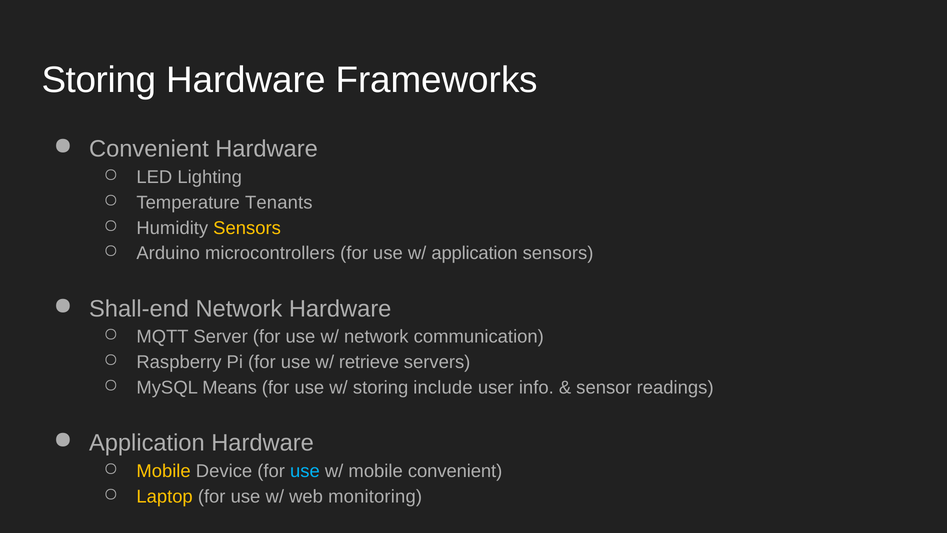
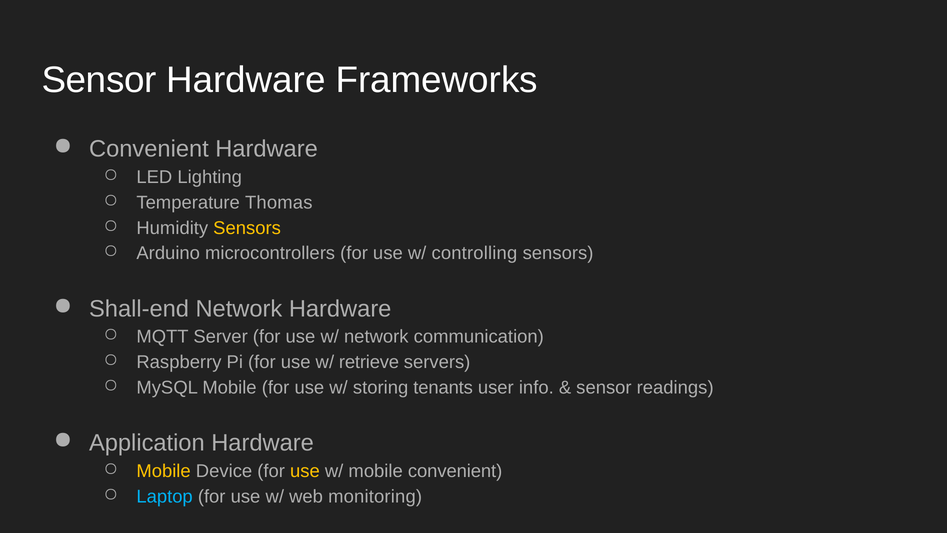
Storing: Storing -> Sensor (99, 80)
Tenants: Tenants -> Thomas (279, 202)
w/ application: application -> controlling (474, 253)
MySQL Means: Means -> Mobile (229, 387)
include: include -> tenants (443, 387)
use colour: light blue -> yellow (305, 471)
Laptop colour: yellow -> light blue (165, 496)
